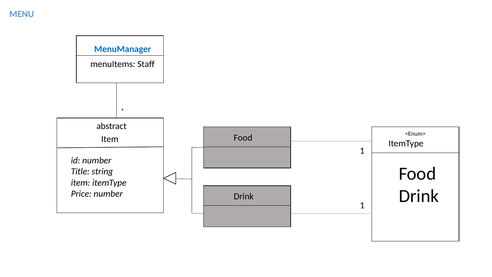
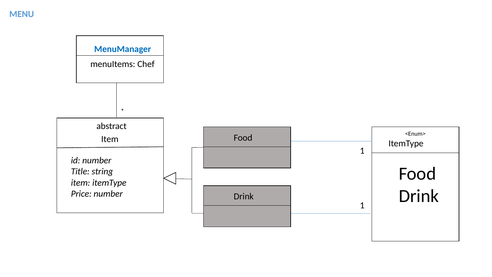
Staff: Staff -> Chef (146, 64)
